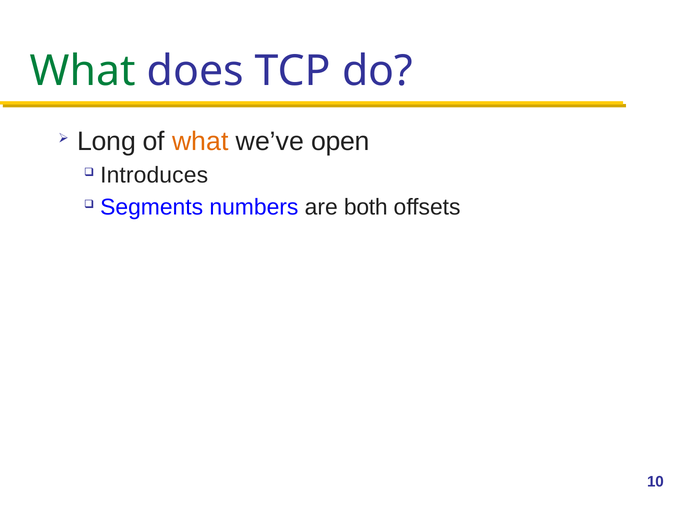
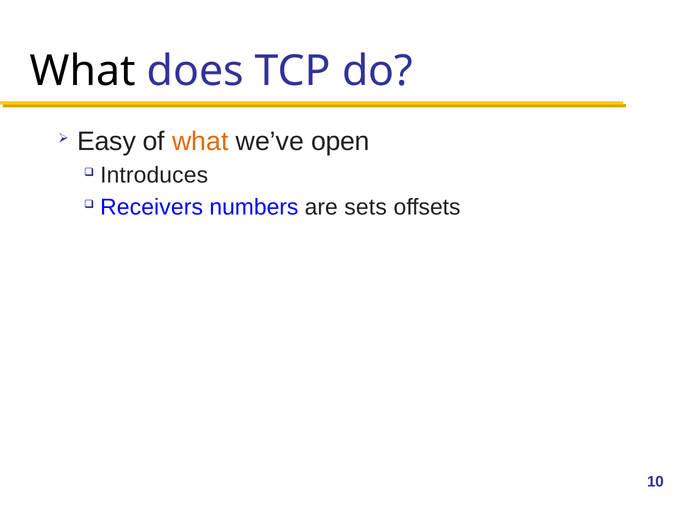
What colour: green -> black (83, 71)
Long: Long -> Easy (107, 141)
Segments: Segments -> Receivers (152, 207)
both: both -> sets (366, 207)
